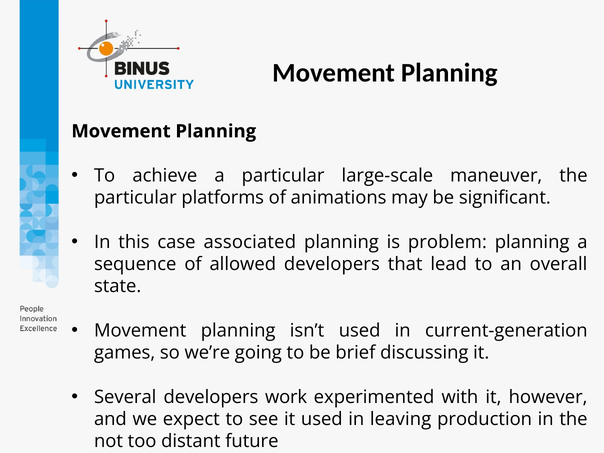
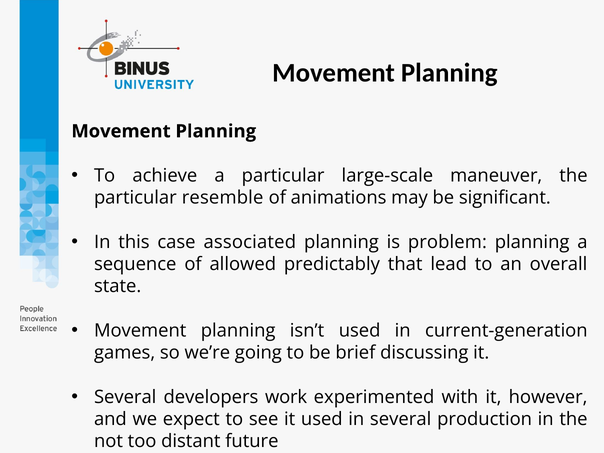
platforms: platforms -> resemble (223, 198)
allowed developers: developers -> predictably (332, 264)
in leaving: leaving -> several (401, 419)
